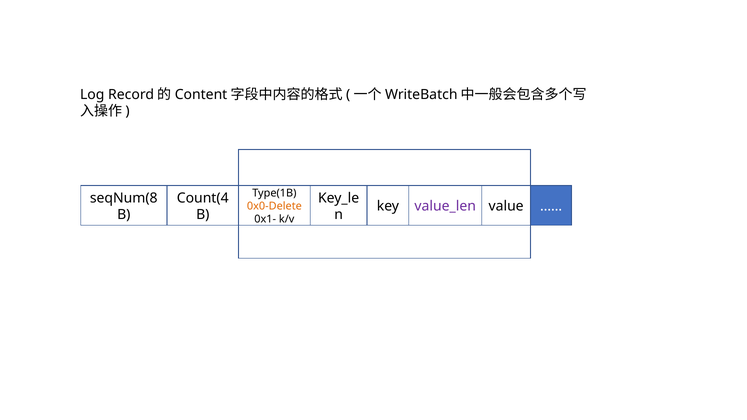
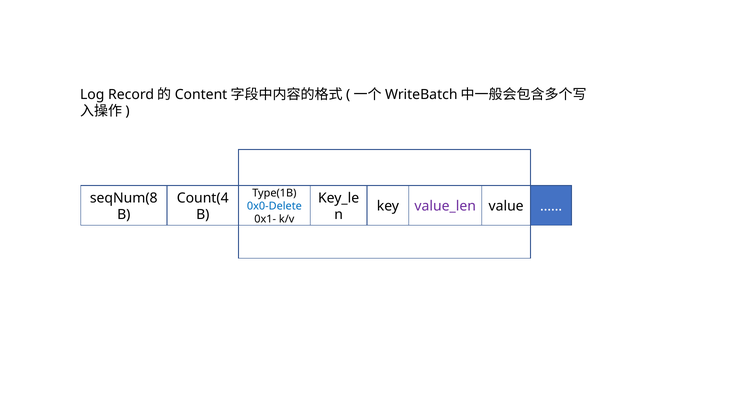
0x0-Delete colour: orange -> blue (274, 206)
